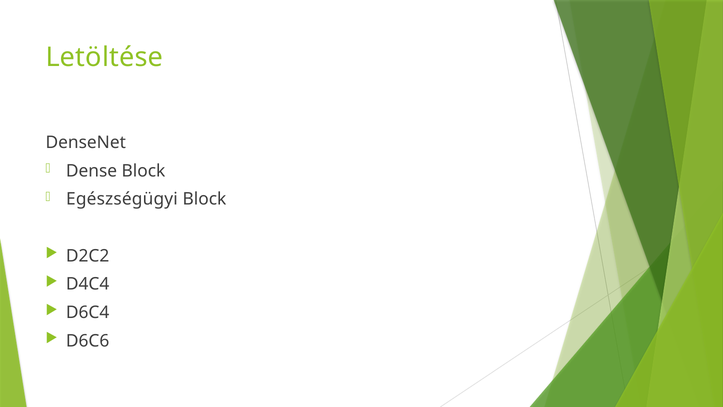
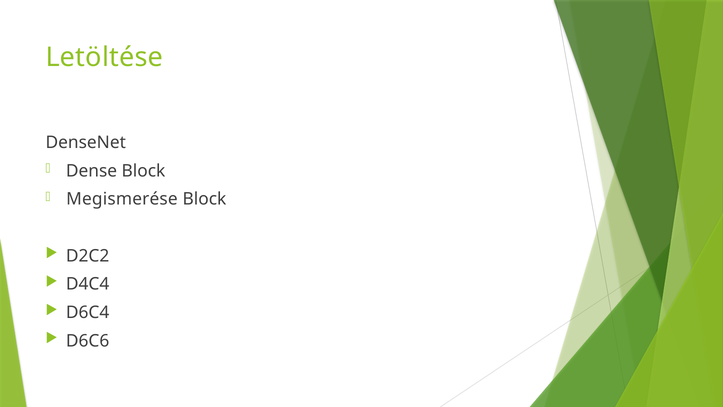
Egészségügyi: Egészségügyi -> Megismerése (122, 199)
